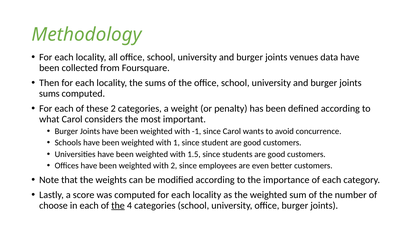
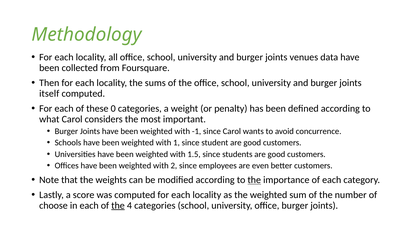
sums: sums -> itself (49, 94)
these 2: 2 -> 0 (113, 109)
the underline: none -> present (254, 180)
